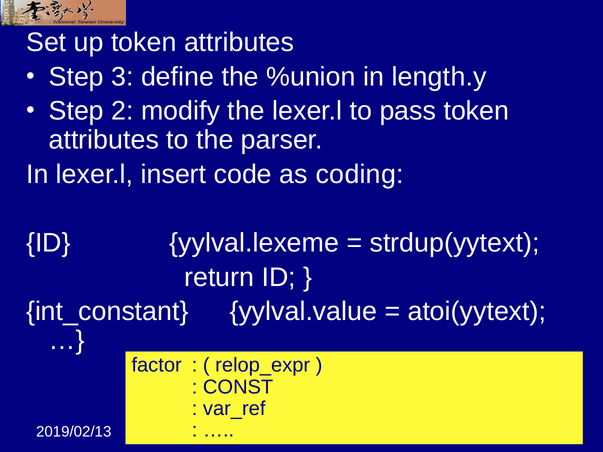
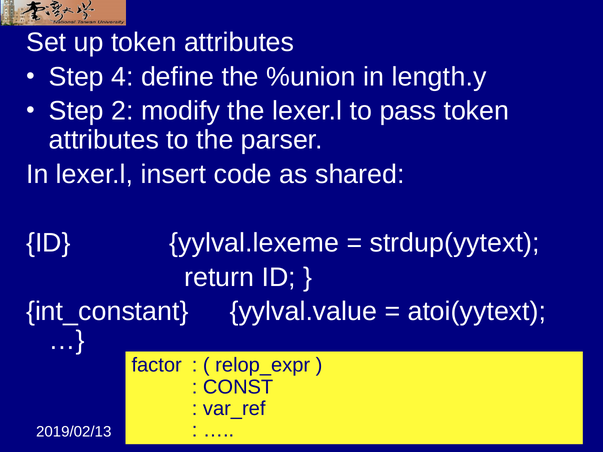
3: 3 -> 4 (122, 77)
coding: coding -> shared (360, 174)
